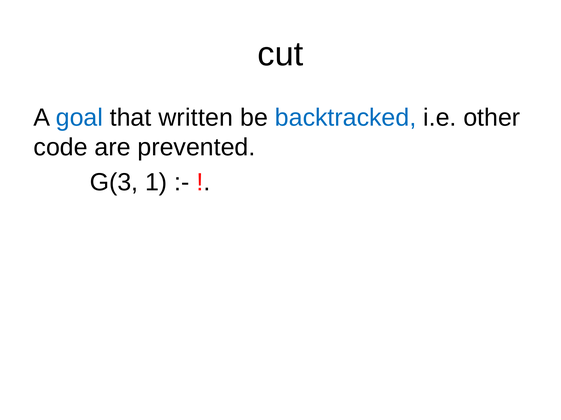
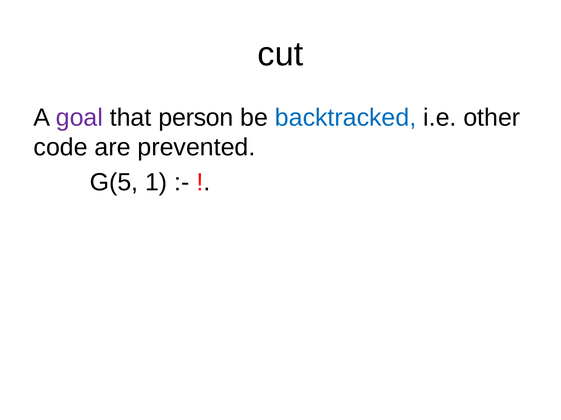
goal colour: blue -> purple (79, 118)
written: written -> person (196, 118)
G(3: G(3 -> G(5 (114, 183)
